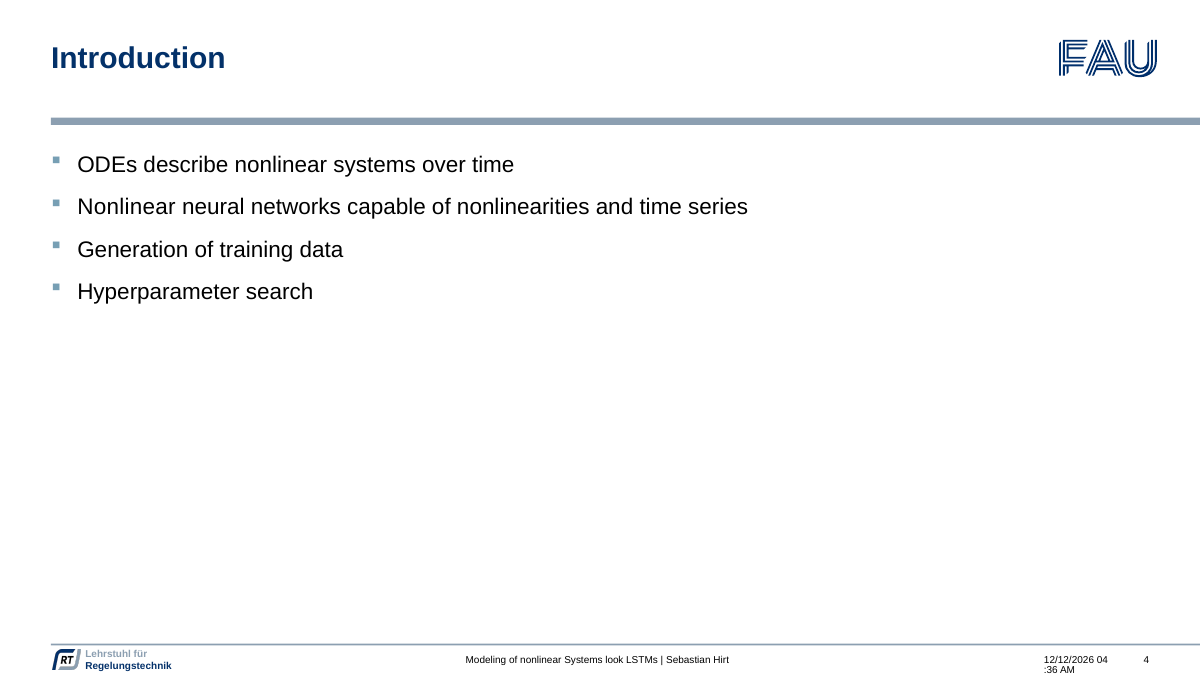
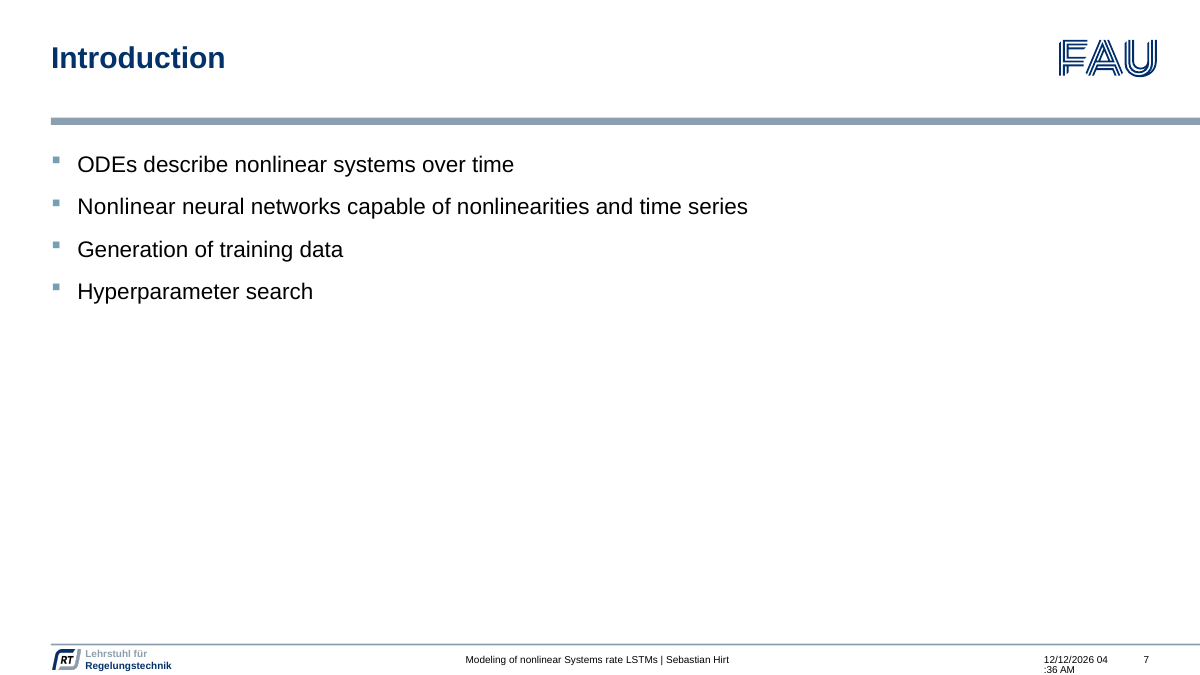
look: look -> rate (614, 660)
4: 4 -> 7 (1146, 660)
